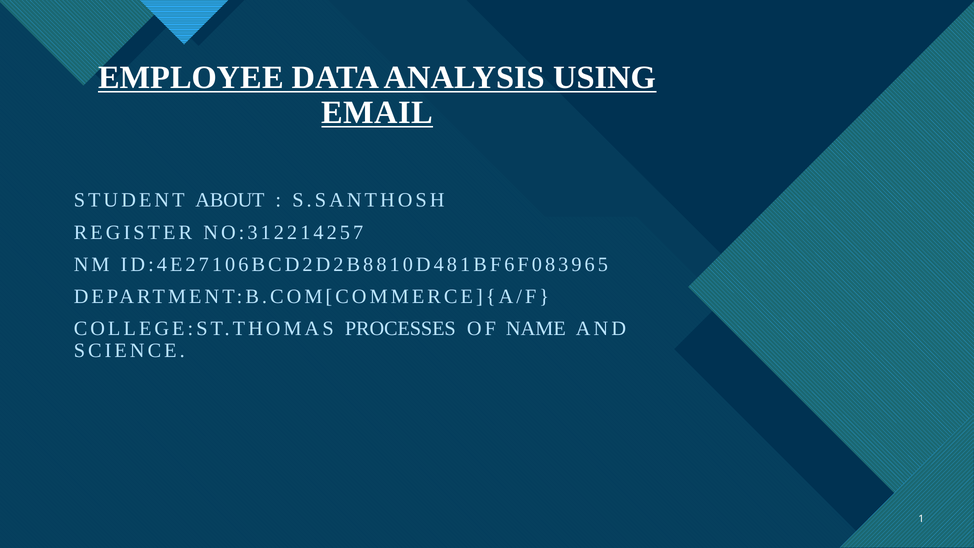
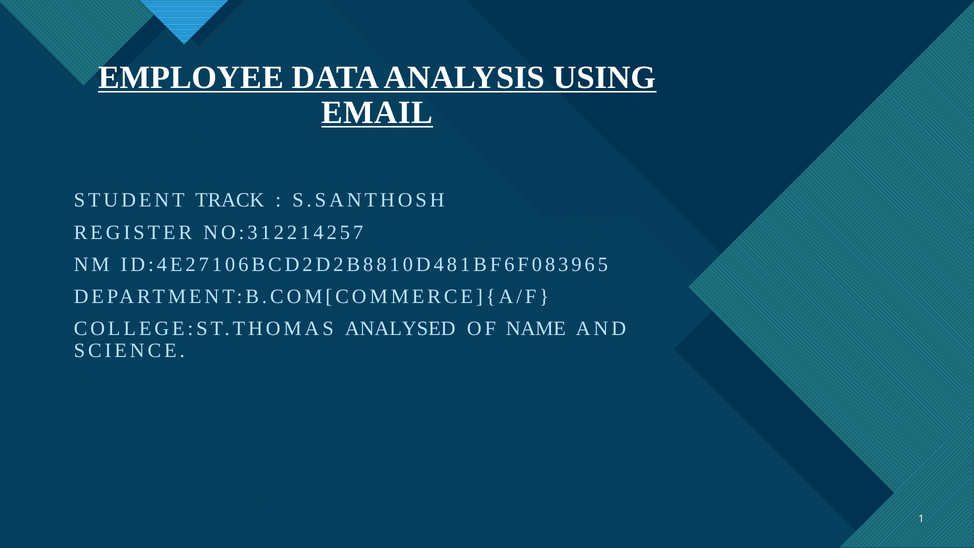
ABOUT: ABOUT -> TRACK (230, 200)
PROCESSES: PROCESSES -> ANALYSED (400, 329)
